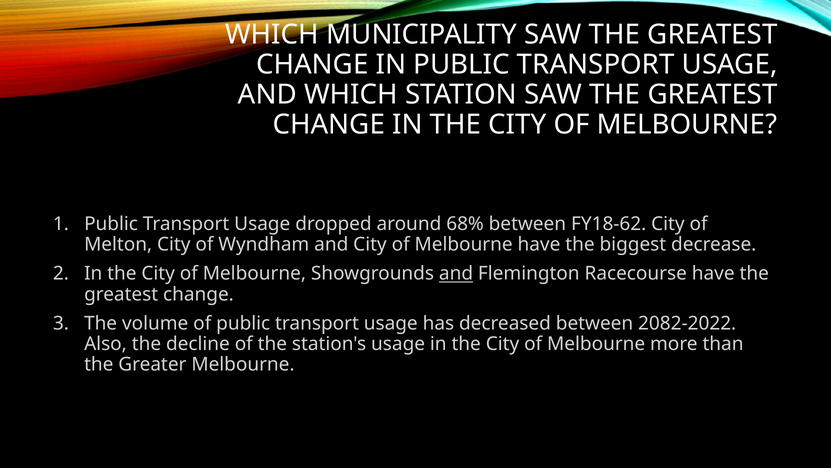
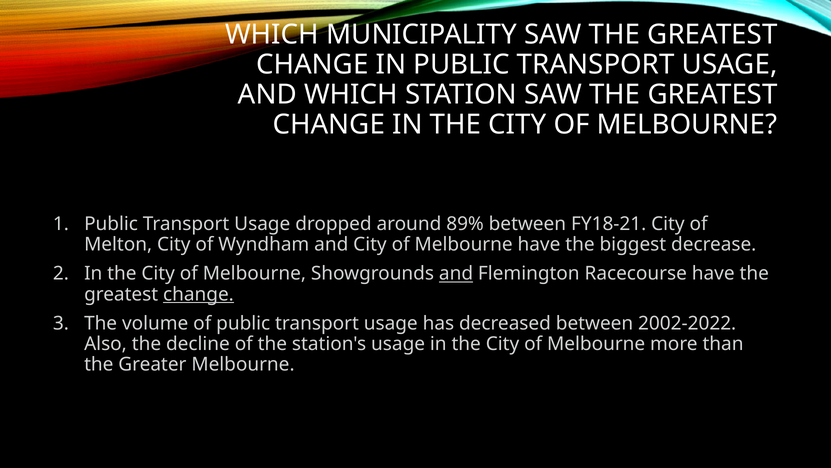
68%: 68% -> 89% (465, 224)
FY18-62: FY18-62 -> FY18-21 (609, 224)
change underline: none -> present (198, 294)
2082-2022: 2082-2022 -> 2002-2022 (687, 323)
